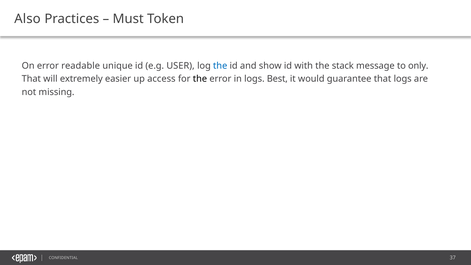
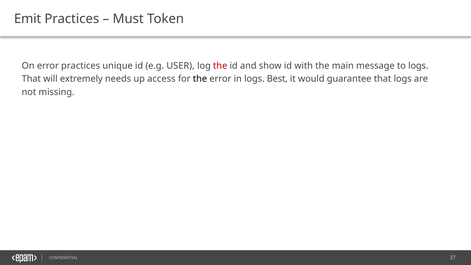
Also: Also -> Emit (28, 19)
error readable: readable -> practices (81, 66)
the colour: blue -> red (220, 66)
stack: stack -> main (343, 66)
to only: only -> logs (418, 66)
easier: easier -> needs (118, 79)
